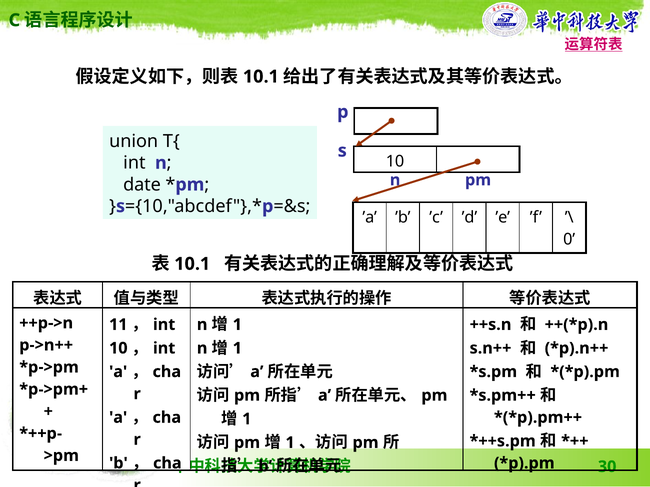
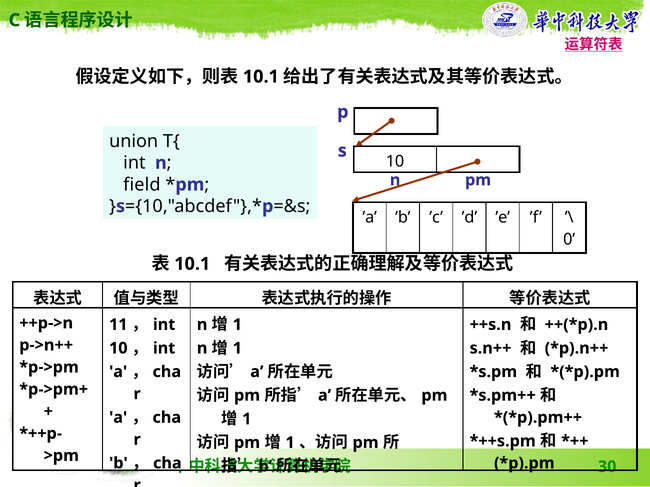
date: date -> field (142, 185)
